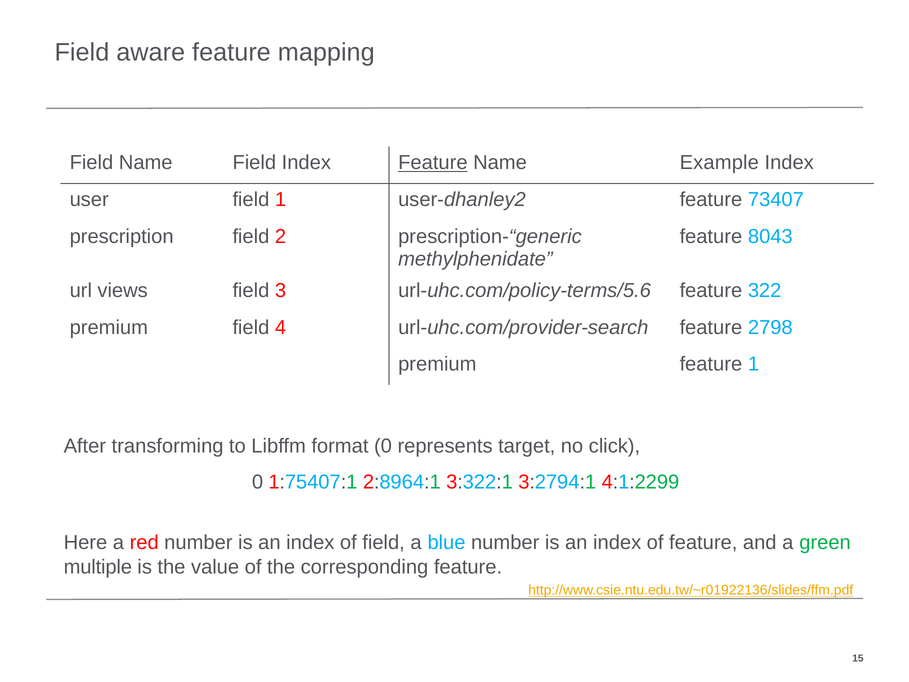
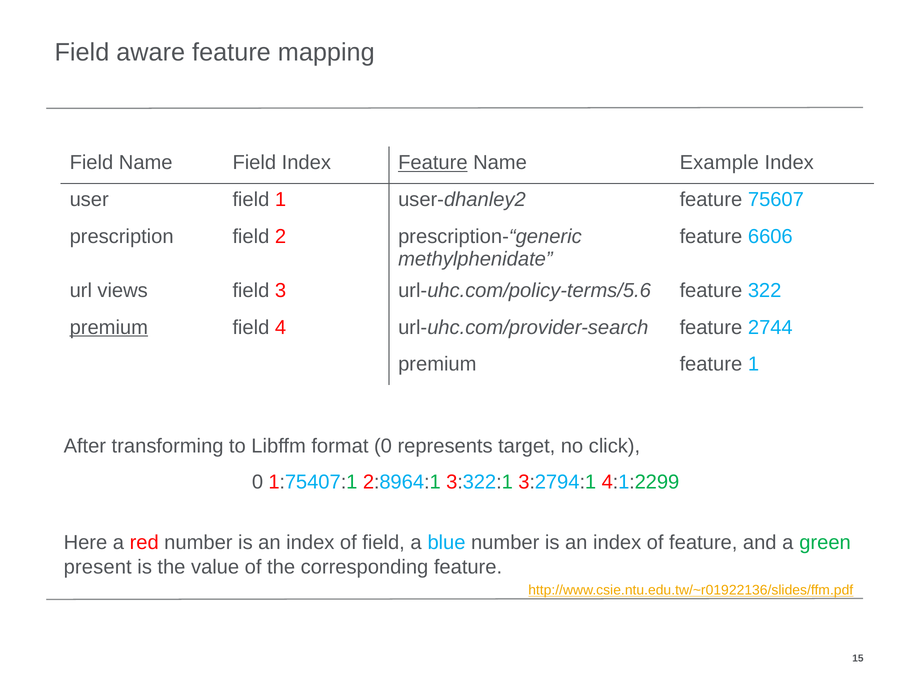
73407: 73407 -> 75607 (776, 200)
8043: 8043 -> 6606 (770, 236)
premium underline: none -> present (109, 327)
2798: 2798 -> 2744 (770, 327)
multiple: multiple -> present (98, 567)
